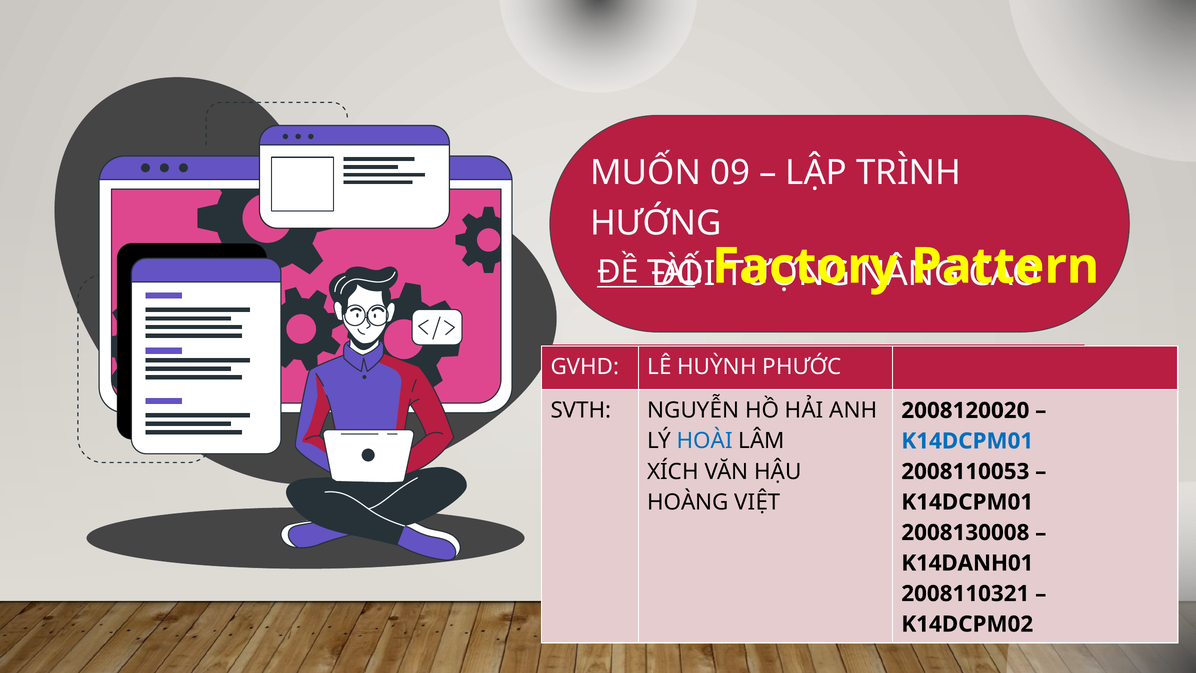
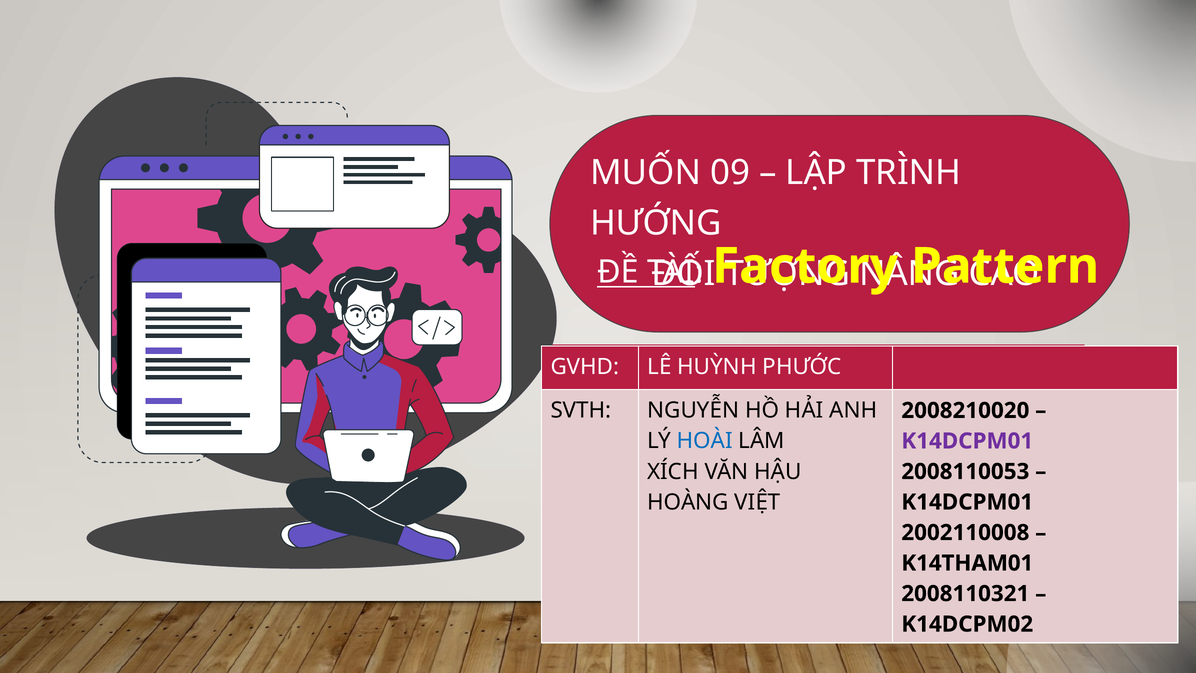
2008120020: 2008120020 -> 2008210020 (965, 410)
K14DCPM01 colour: blue -> purple (967, 441)
2008130008: 2008130008 -> 2002110008 (965, 532)
K14DANH01: K14DANH01 -> K14THAM01 (967, 563)
